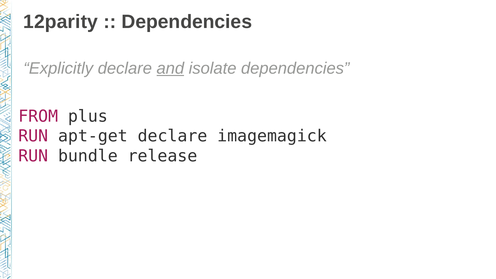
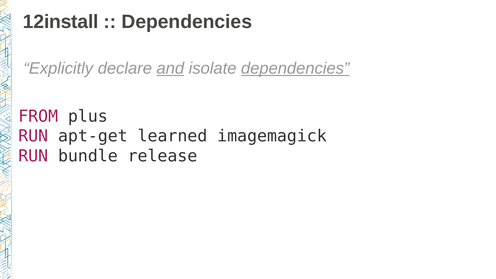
12parity: 12parity -> 12install (61, 22)
dependencies underline: none -> present (295, 68)
apt-get declare: declare -> learned (172, 136)
